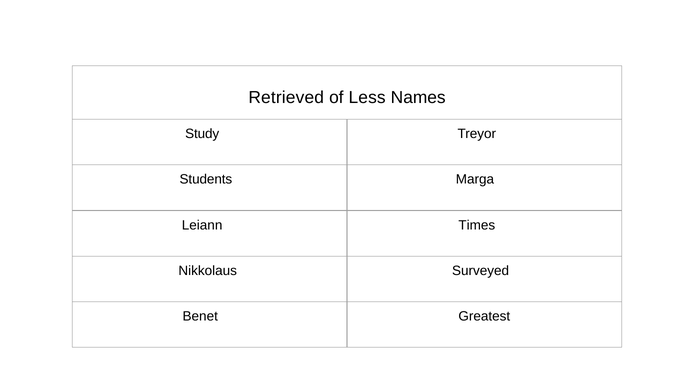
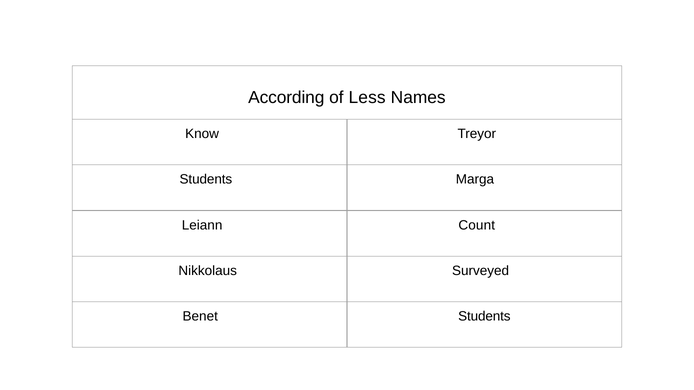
Retrieved: Retrieved -> According (286, 98)
Study: Study -> Know (202, 134)
Times: Times -> Count (477, 225)
Benet Greatest: Greatest -> Students (484, 317)
